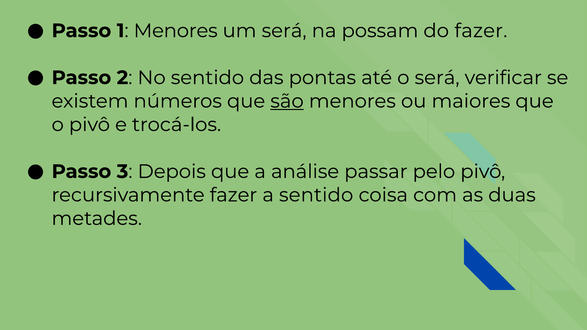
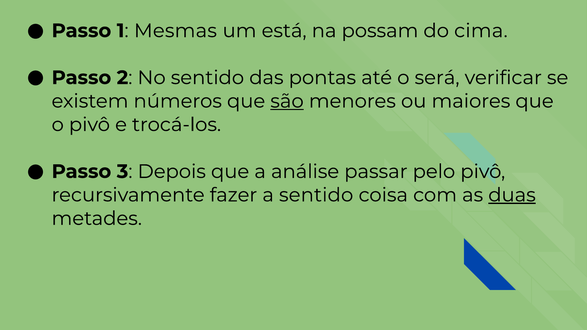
1 Menores: Menores -> Mesmas (175, 31)
um será: será -> está (284, 31)
do fazer: fazer -> cima (481, 31)
duas underline: none -> present (512, 195)
